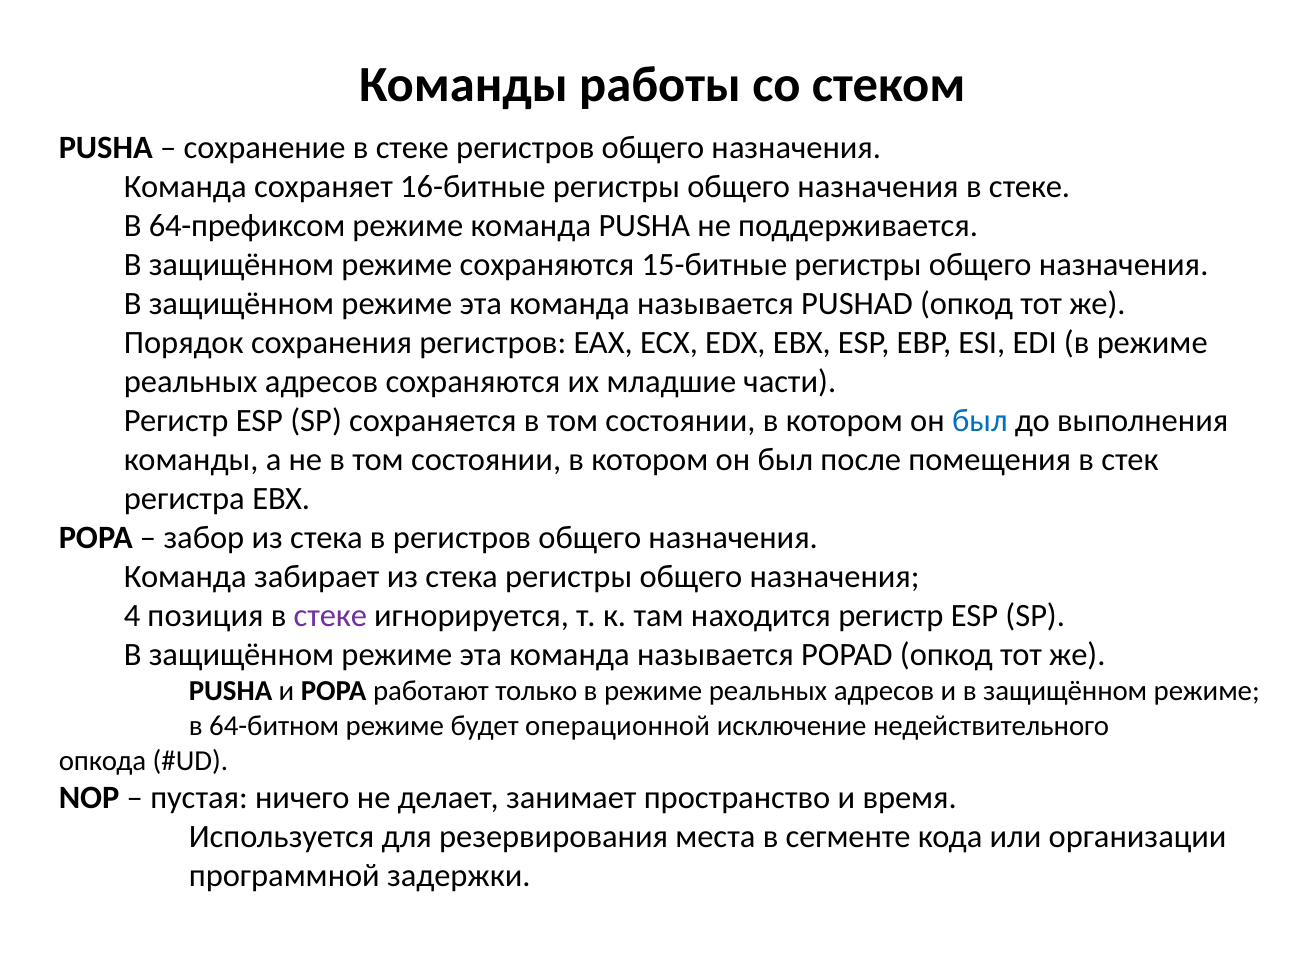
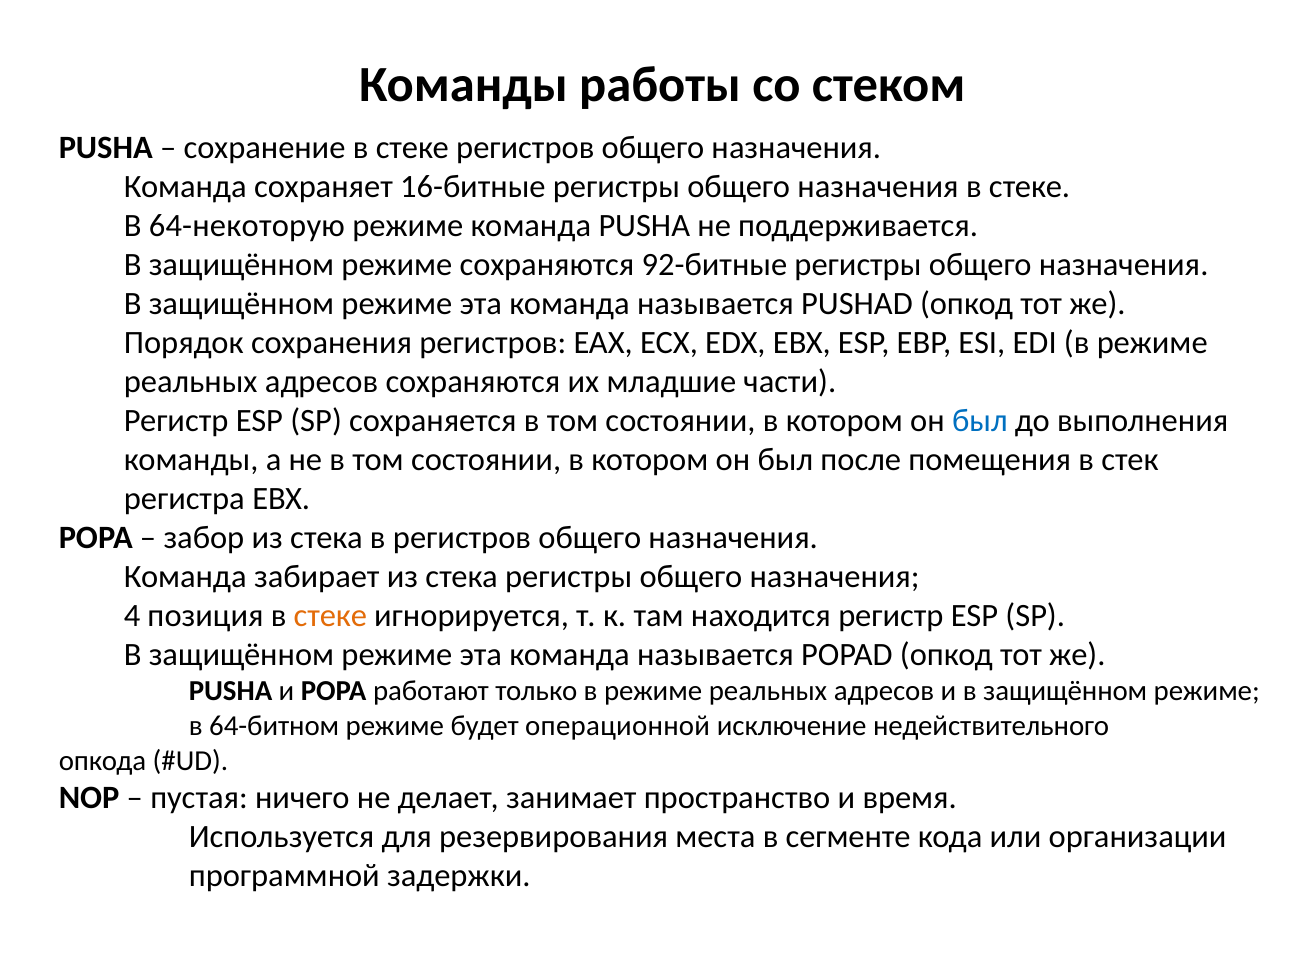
64-префиксом: 64-префиксом -> 64-некоторую (247, 225)
15-битные: 15-битные -> 92-битные (714, 264)
стеке colour: purple -> orange (330, 616)
